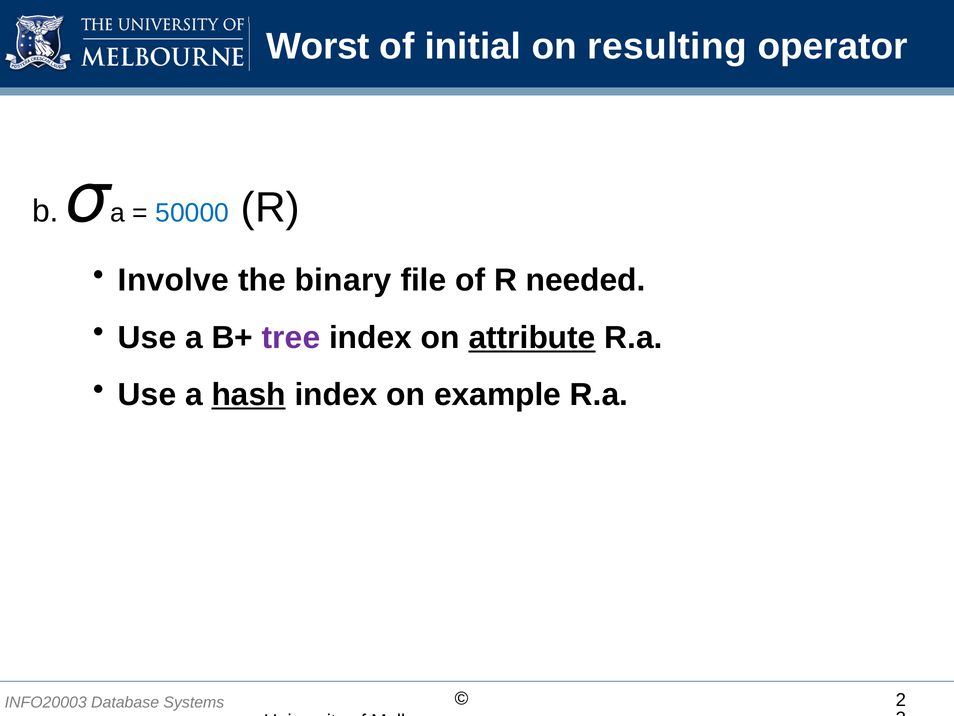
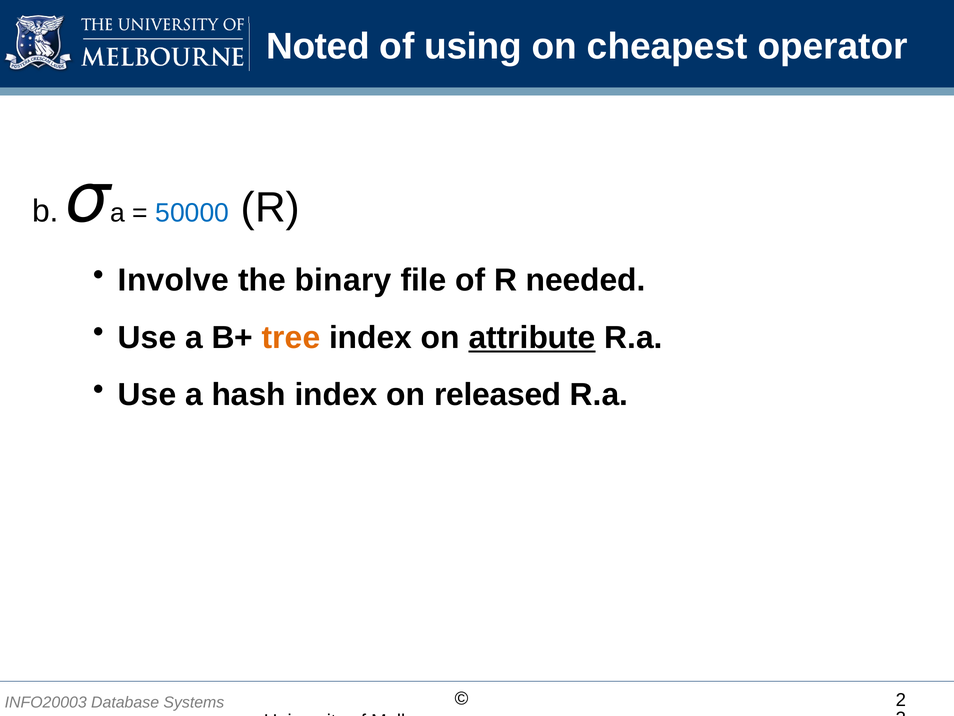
Worst: Worst -> Noted (318, 46)
initial: initial -> using (473, 46)
resulting: resulting -> cheapest (667, 46)
tree colour: purple -> orange (291, 337)
hash underline: present -> none (249, 395)
example: example -> released (498, 395)
